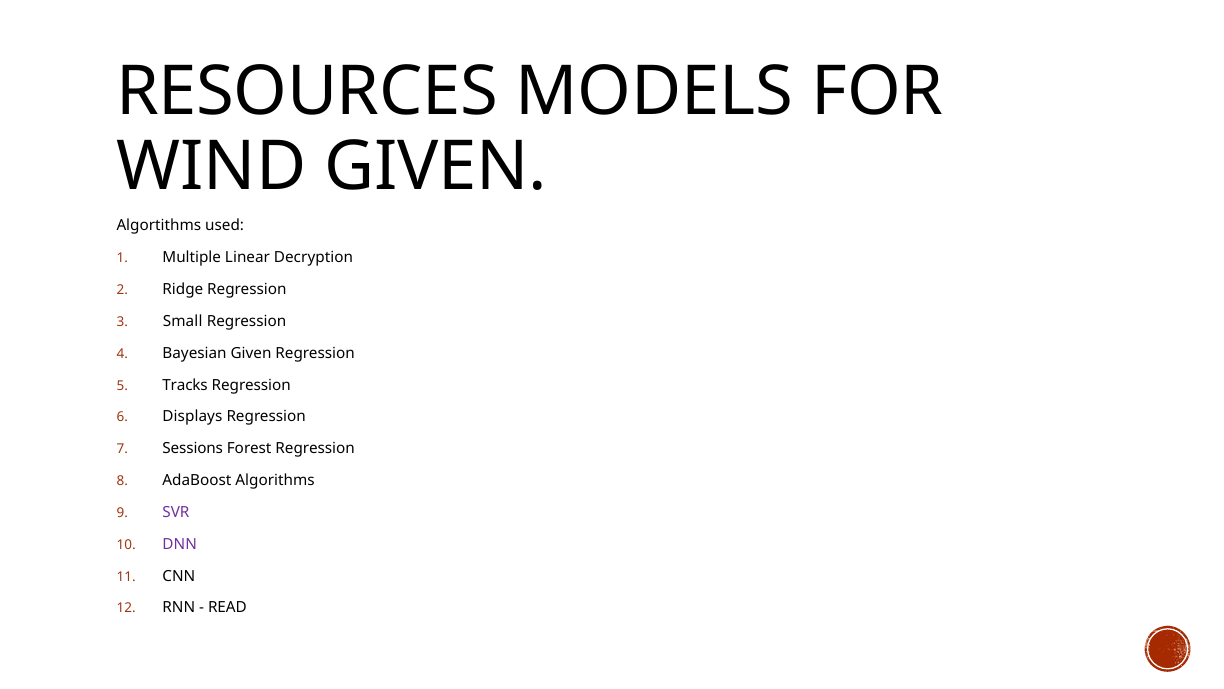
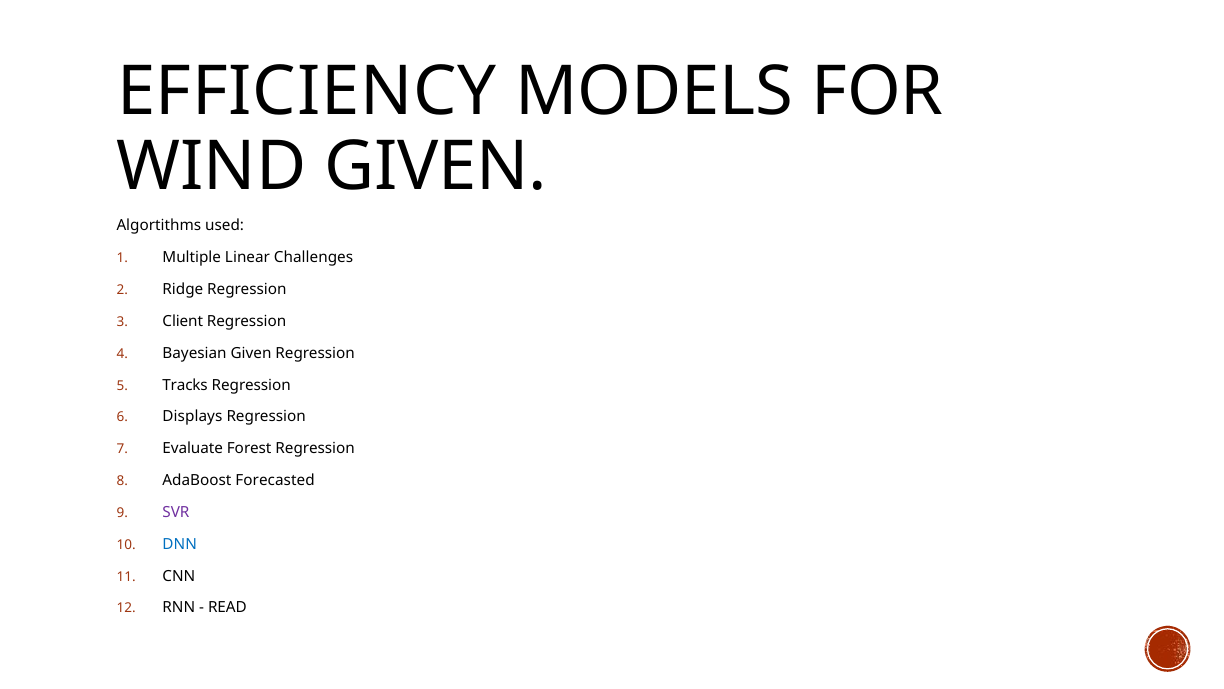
RESOURCES: RESOURCES -> EFFICIENCY (307, 92)
Decryption: Decryption -> Challenges (314, 258)
Small: Small -> Client (183, 321)
Sessions: Sessions -> Evaluate (193, 448)
Algorithms: Algorithms -> Forecasted (275, 480)
DNN colour: purple -> blue (180, 544)
